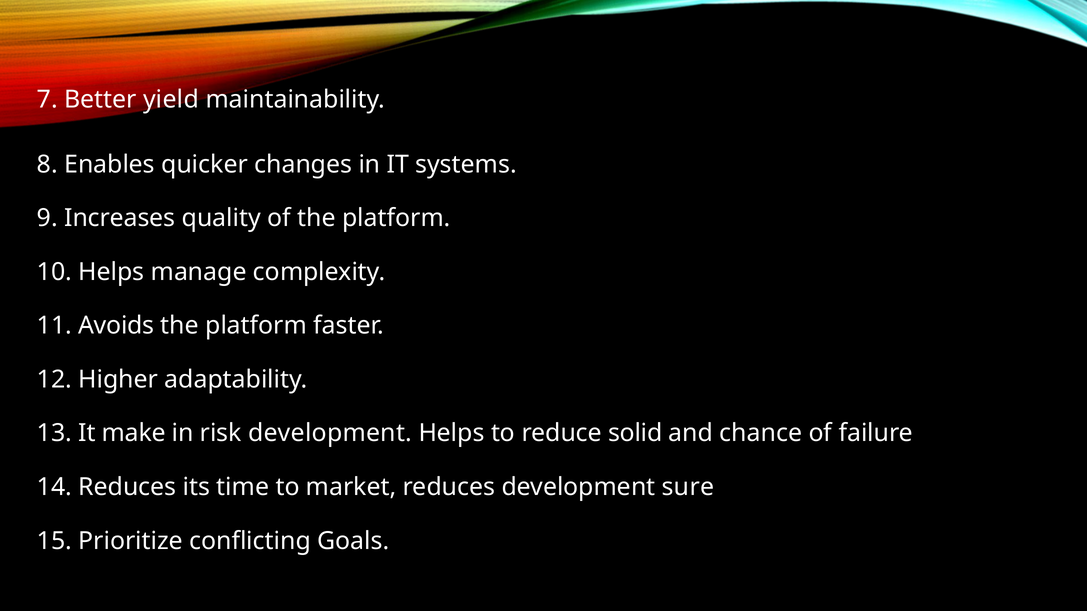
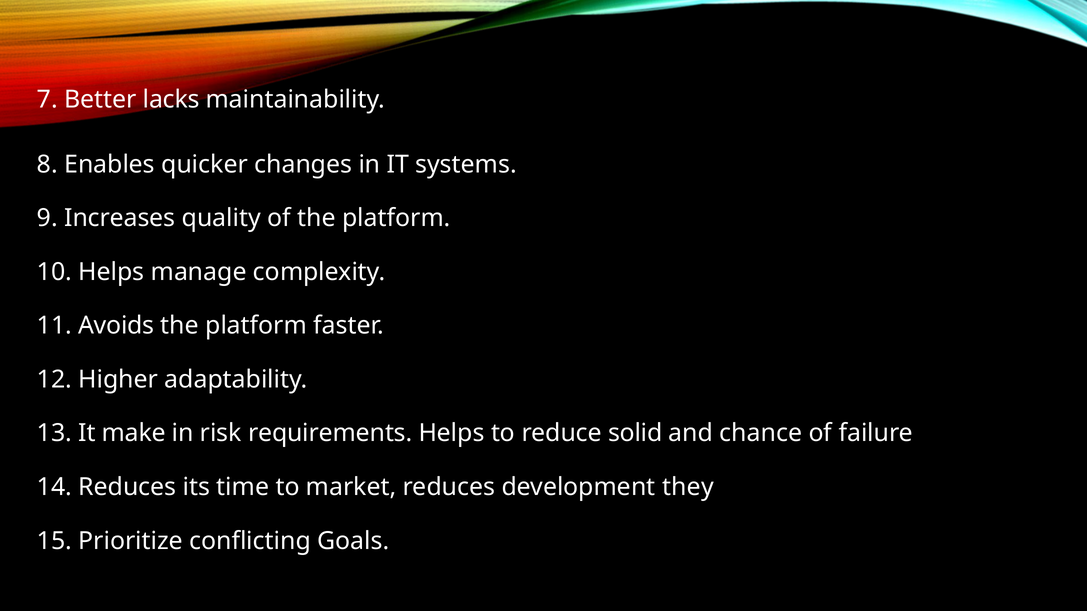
yield: yield -> lacks (171, 99)
risk development: development -> requirements (330, 434)
sure: sure -> they (688, 487)
